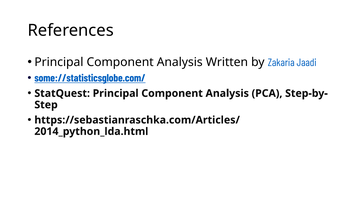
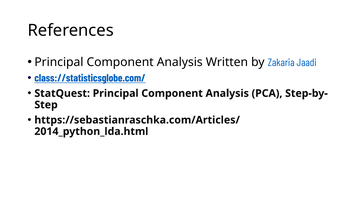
some://statisticsglobe.com/: some://statisticsglobe.com/ -> class://statisticsglobe.com/ (90, 78)
